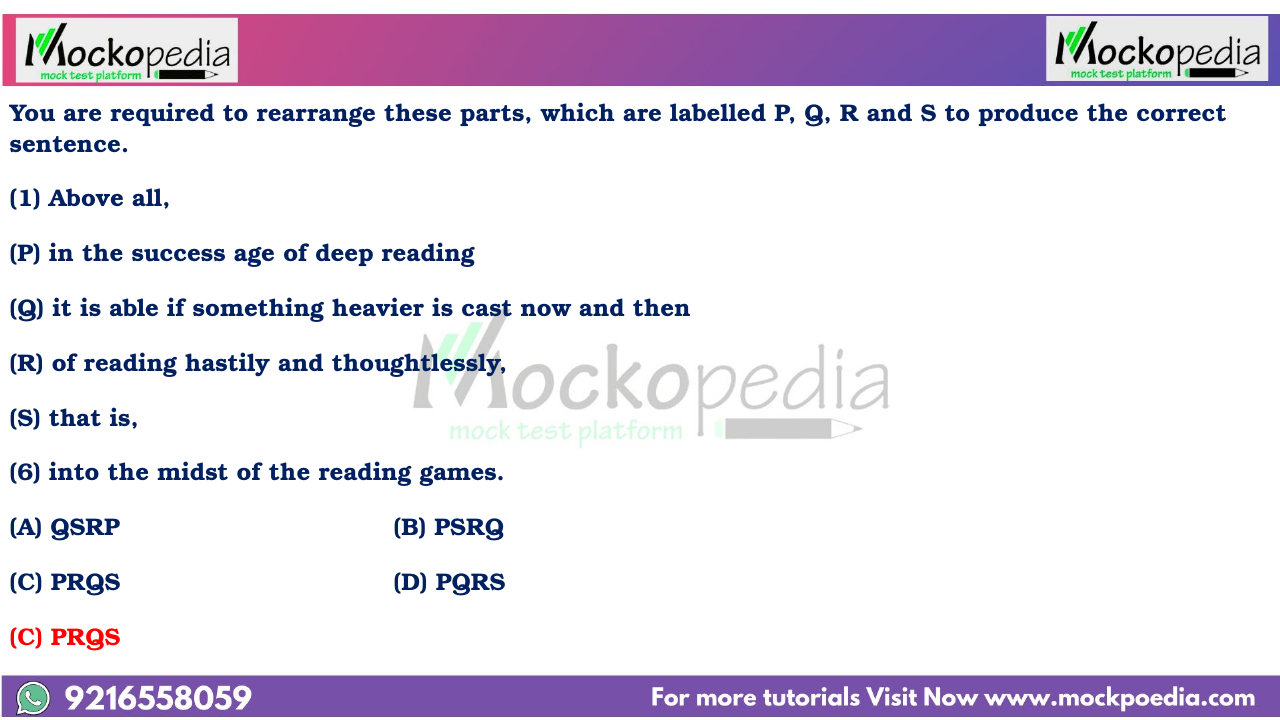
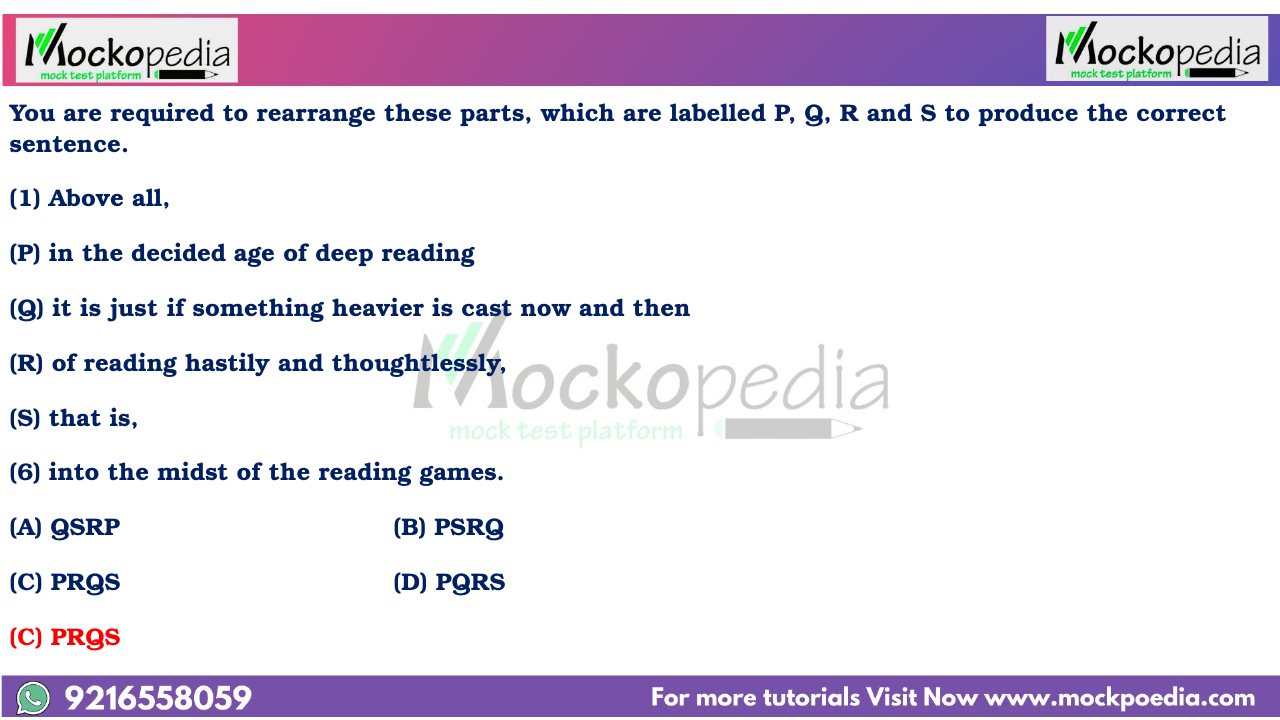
success: success -> decided (179, 254)
able: able -> just (134, 309)
